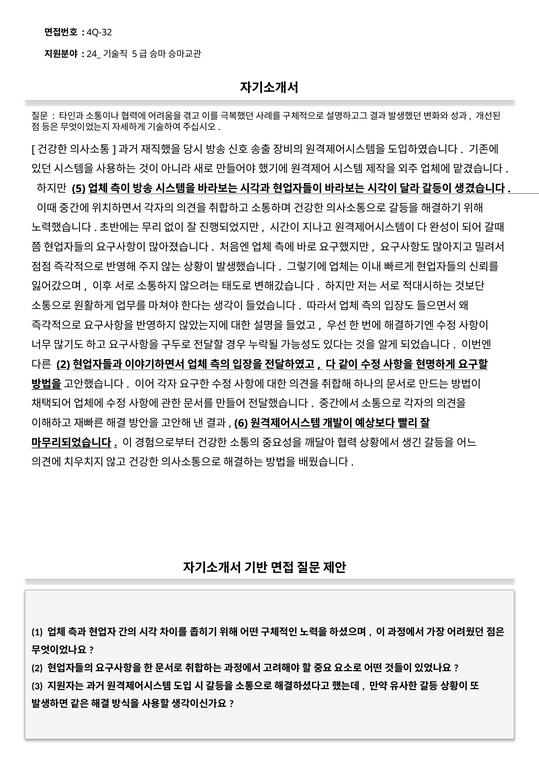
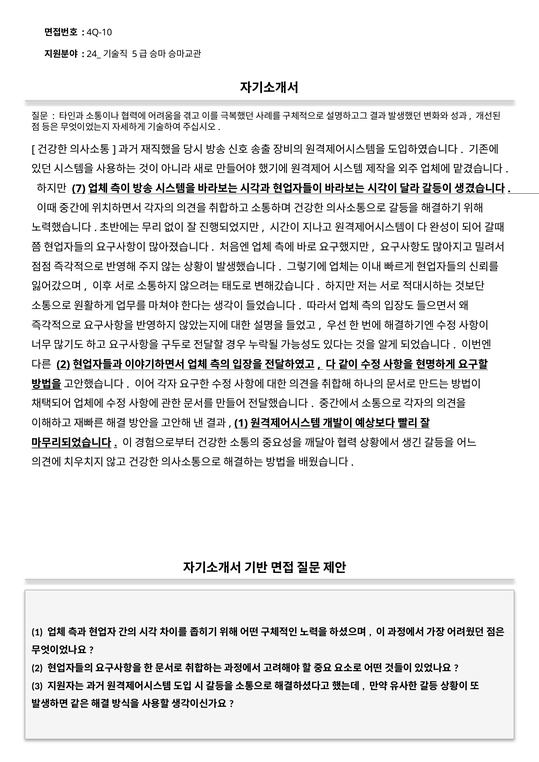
4Q-32: 4Q-32 -> 4Q-10 (99, 32)
5: 5 -> 7 (79, 189)
6: 6 -> 1 (241, 423)
